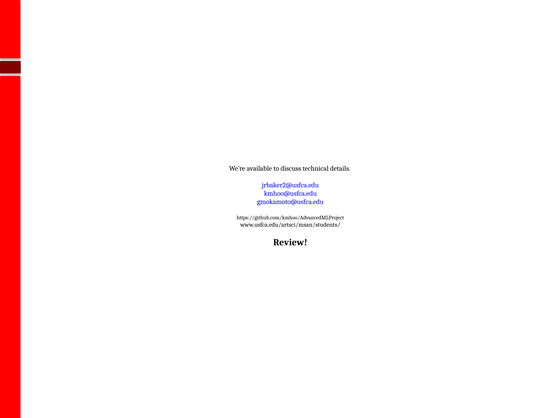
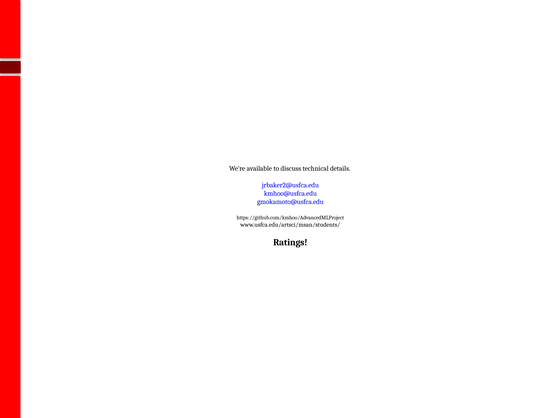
Review: Review -> Ratings (290, 242)
